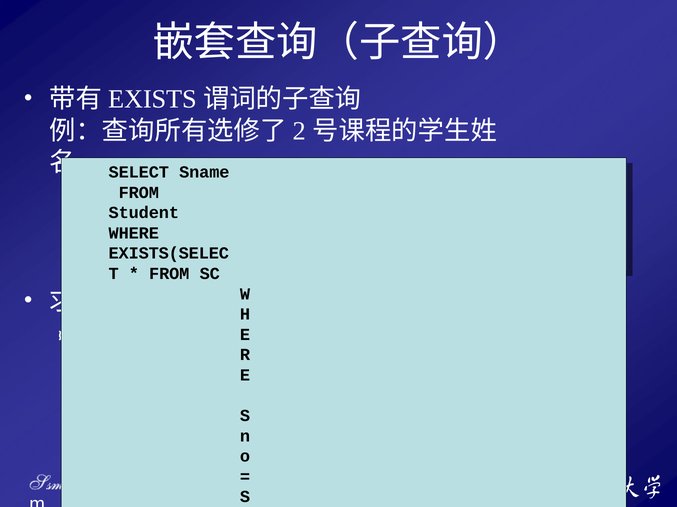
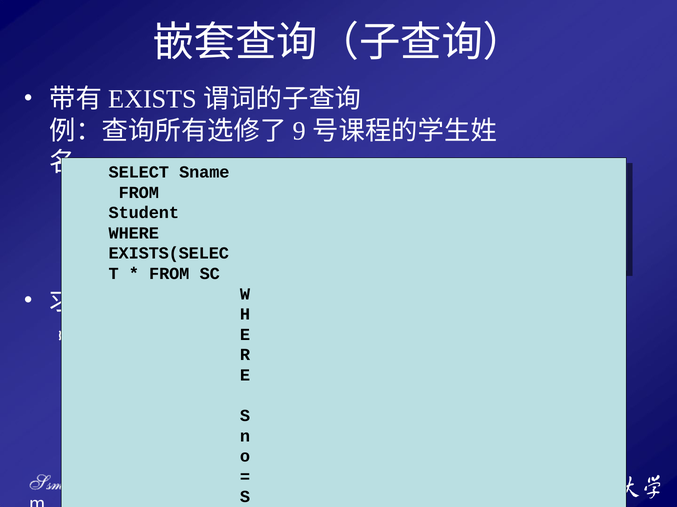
2: 2 -> 9 (300, 131)
